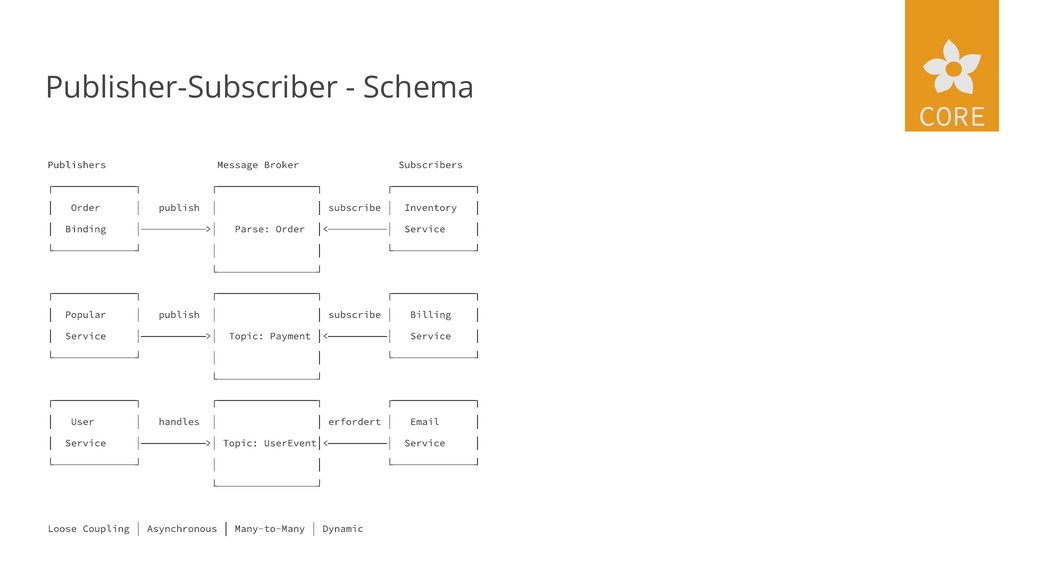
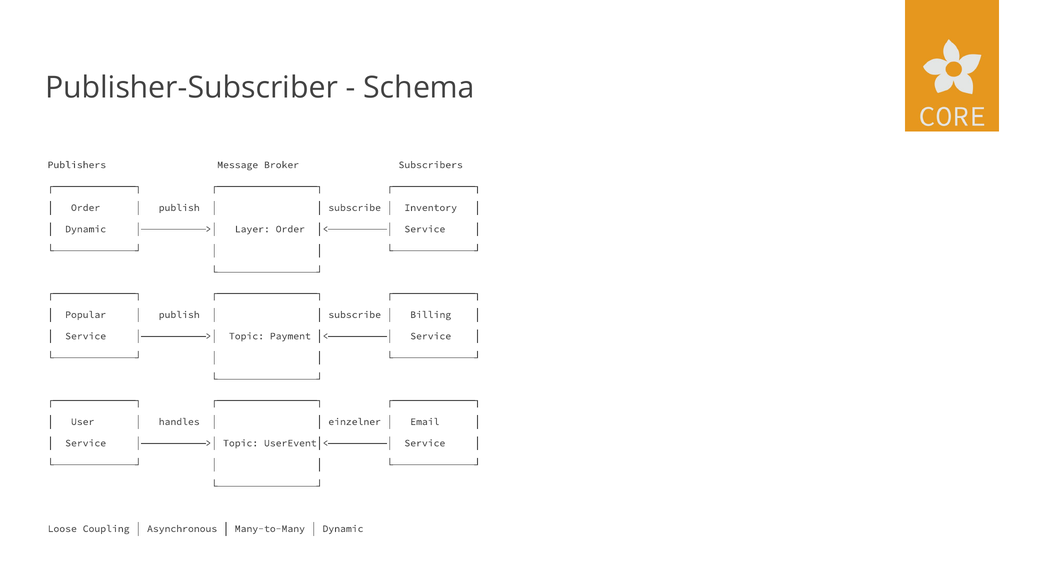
Binding: Binding -> Dynamic (86, 229)
Parse: Parse -> Layer (252, 229)
erfordert: erfordert -> einzelner (355, 421)
